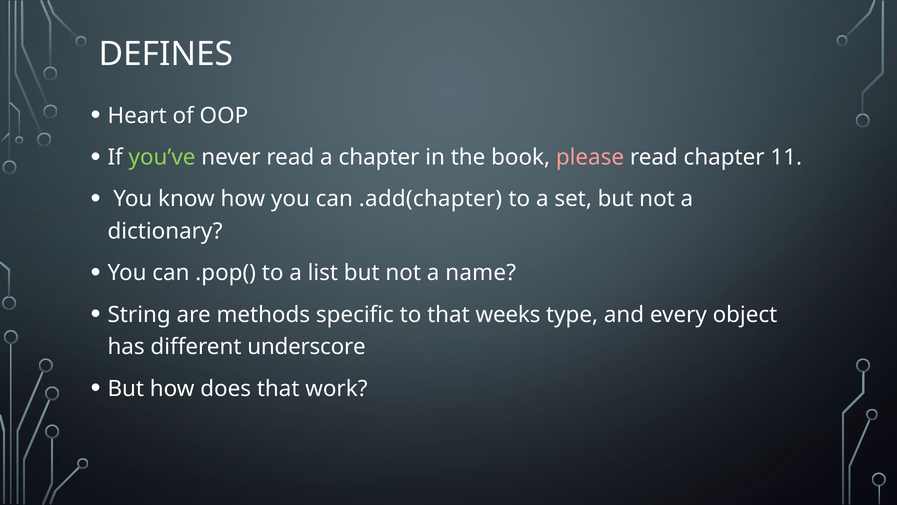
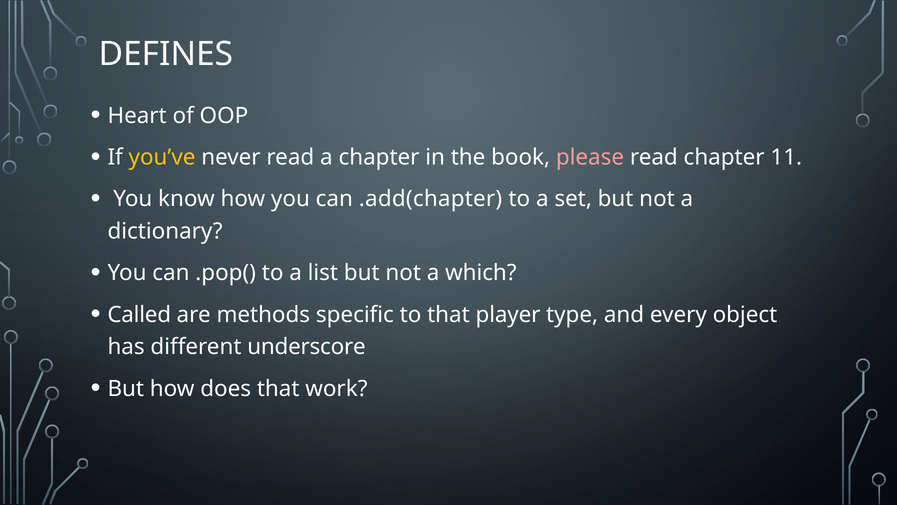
you’ve colour: light green -> yellow (162, 157)
name: name -> which (481, 273)
String: String -> Called (139, 314)
weeks: weeks -> player (508, 314)
